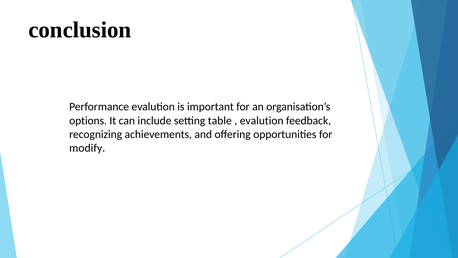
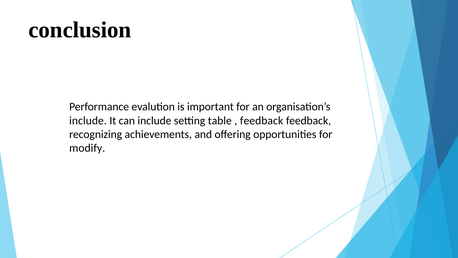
options: options -> include (88, 120)
evalution: evalution -> feedback (262, 120)
